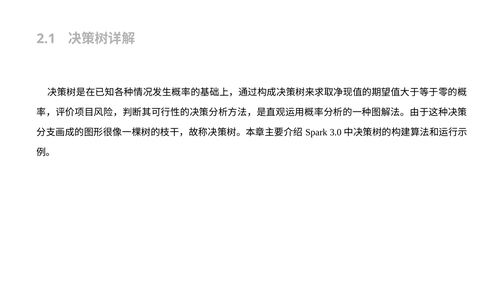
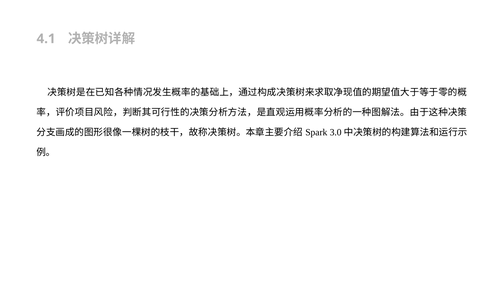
2.1: 2.1 -> 4.1 (46, 39)
